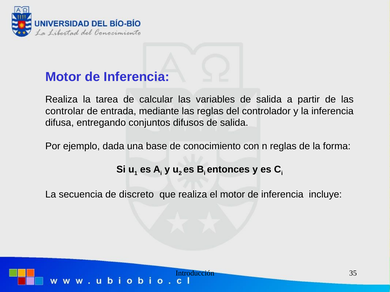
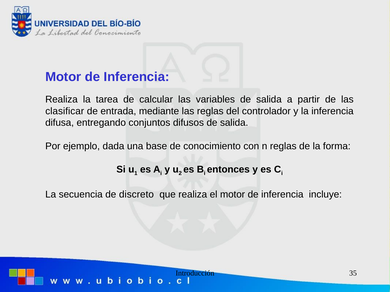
controlar: controlar -> clasificar (65, 111)
